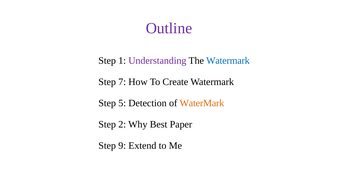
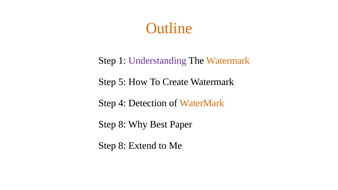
Outline colour: purple -> orange (169, 28)
Watermark colour: blue -> orange (228, 61)
7: 7 -> 5 (122, 82)
5: 5 -> 4 (122, 103)
2: 2 -> 8 (122, 124)
9: 9 -> 8 (122, 146)
